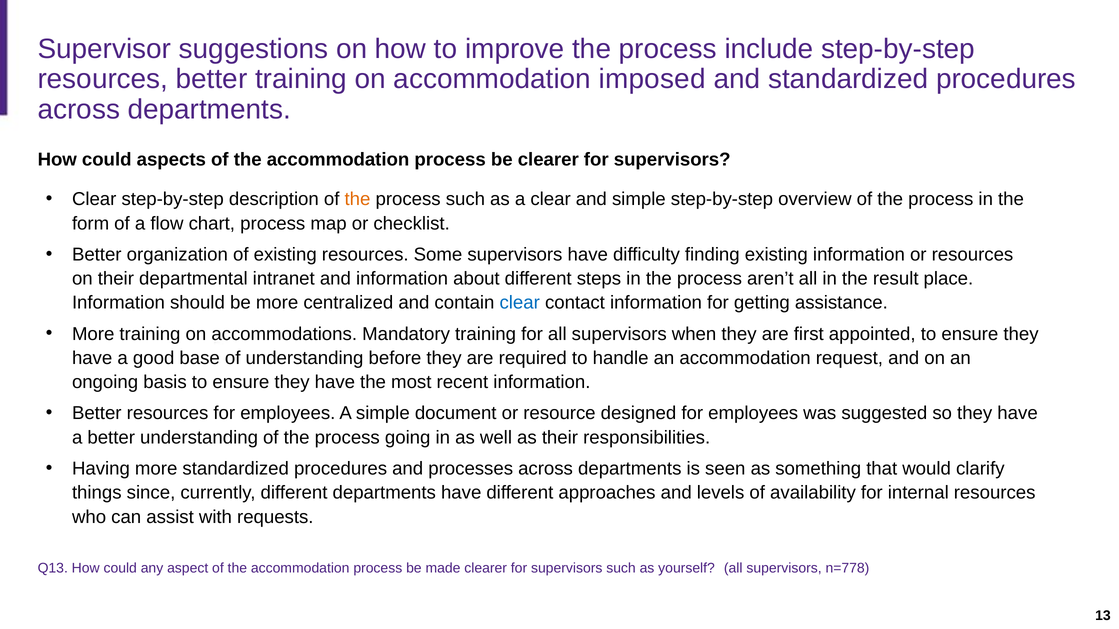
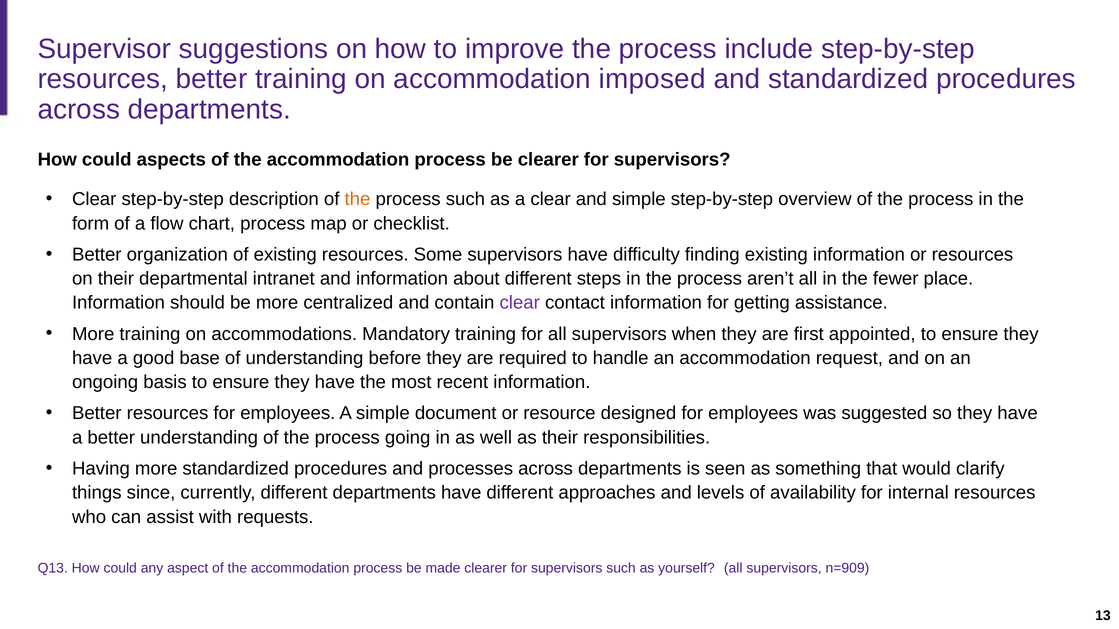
result: result -> fewer (896, 279)
clear colour: blue -> purple (520, 303)
n=778: n=778 -> n=909 (847, 569)
